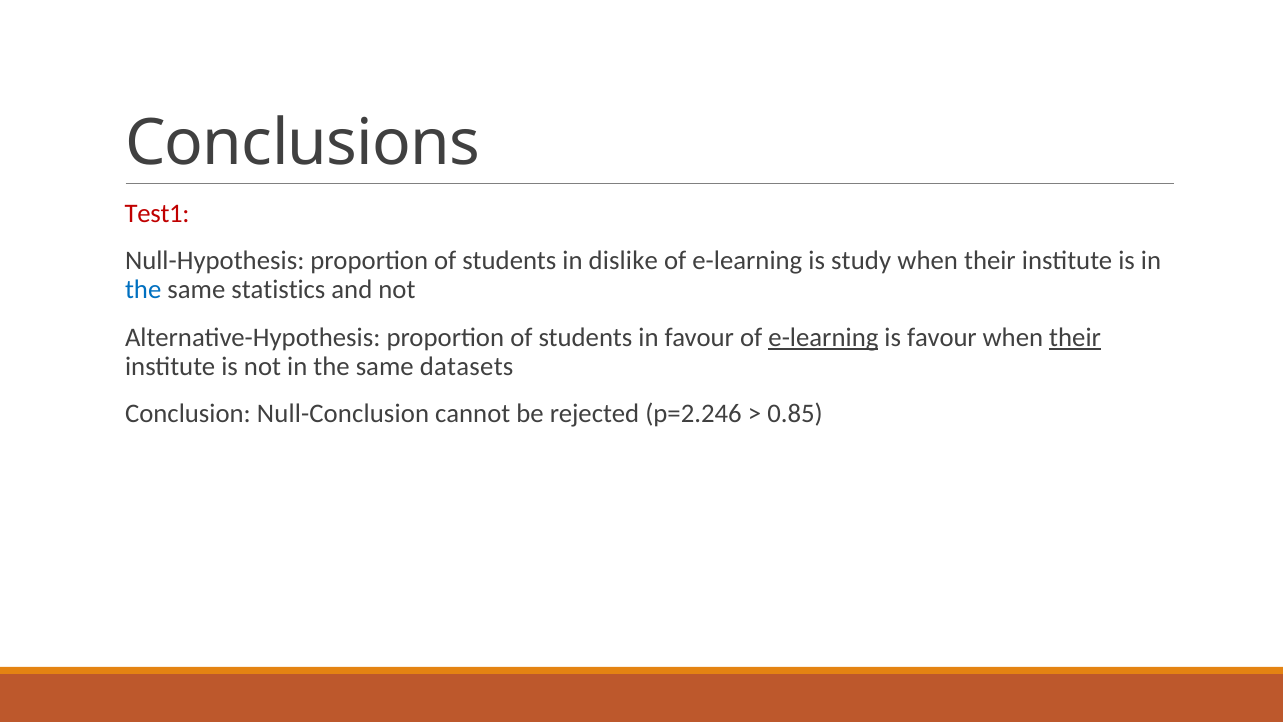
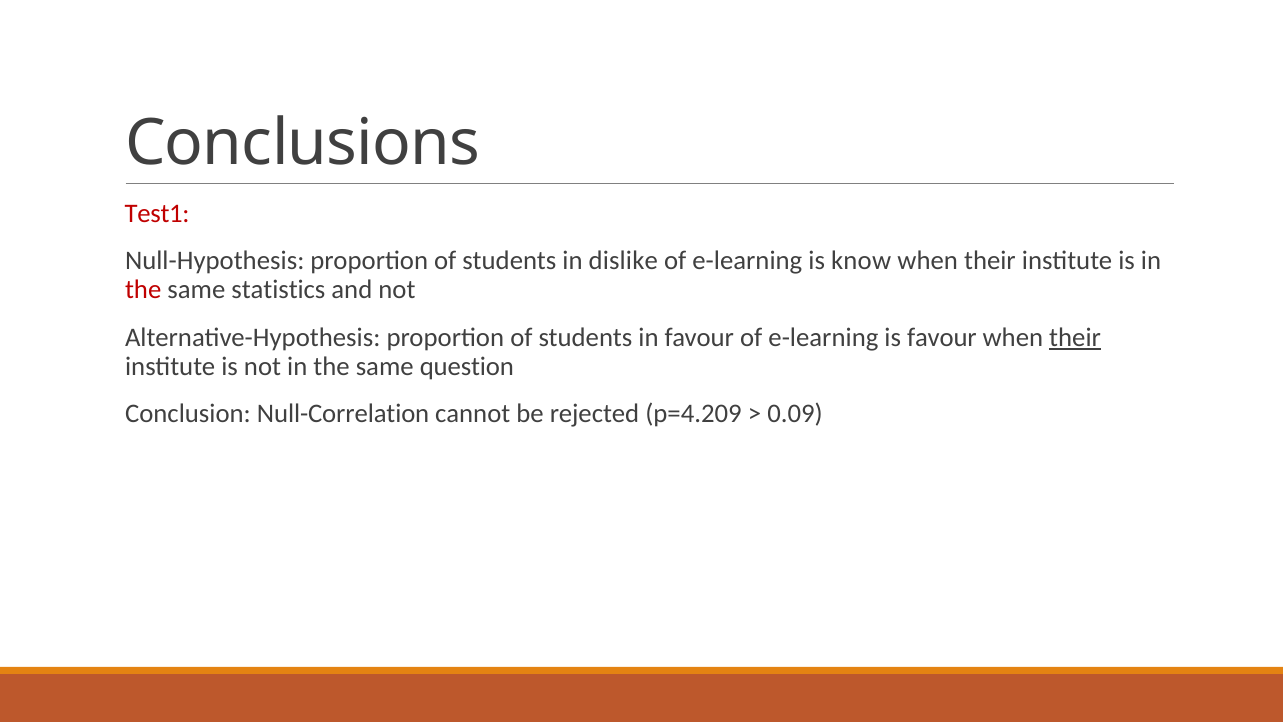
study: study -> know (861, 261)
the colour: blue -> red (143, 290)
e-learning underline: present -> none (823, 337)
datasets: datasets -> question (467, 366)
Null-Conclusion: Null-Conclusion -> Null-Correlation (343, 414)
p=2.246: p=2.246 -> p=4.209 (694, 414)
0.85: 0.85 -> 0.09 (795, 414)
